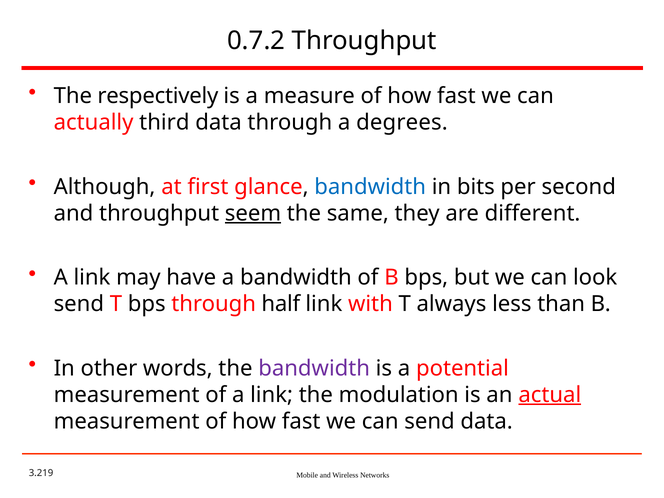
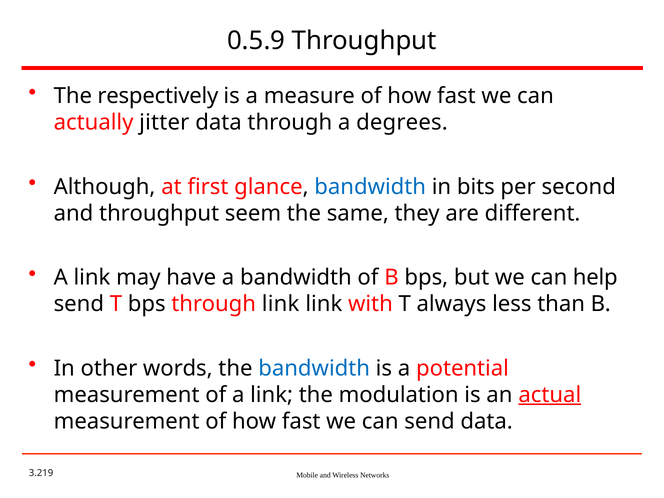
0.7.2: 0.7.2 -> 0.5.9 (256, 41)
third: third -> jitter (164, 123)
seem underline: present -> none (253, 213)
look: look -> help (595, 278)
through half: half -> link (281, 304)
bandwidth colour: purple -> blue (314, 368)
